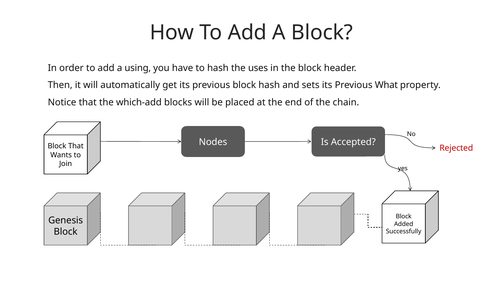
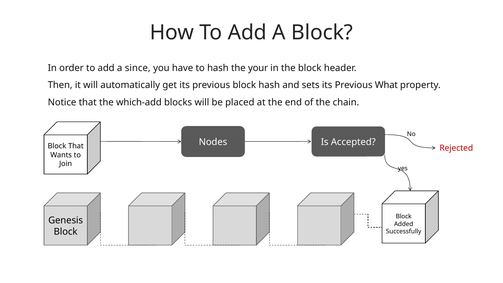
using: using -> since (138, 68)
uses: uses -> your (258, 68)
